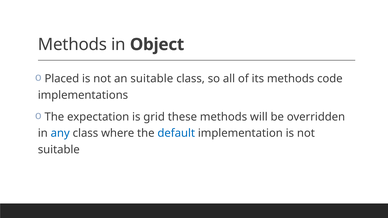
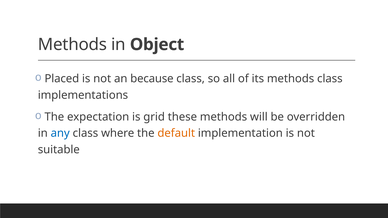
an suitable: suitable -> because (152, 79)
methods code: code -> class (330, 79)
default colour: blue -> orange (176, 133)
